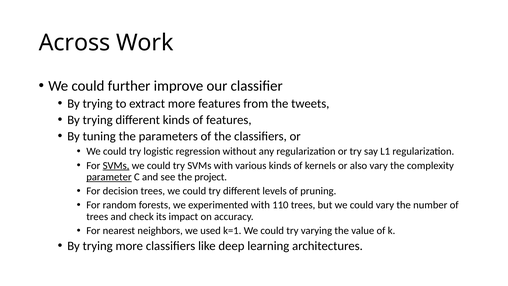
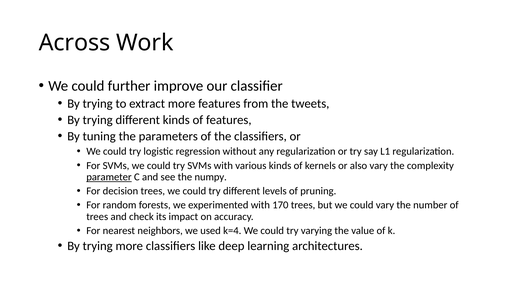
SVMs underline: present -> none (116, 165)
project: project -> numpy (211, 177)
110: 110 -> 170 (280, 205)
k=1: k=1 -> k=4 (232, 230)
